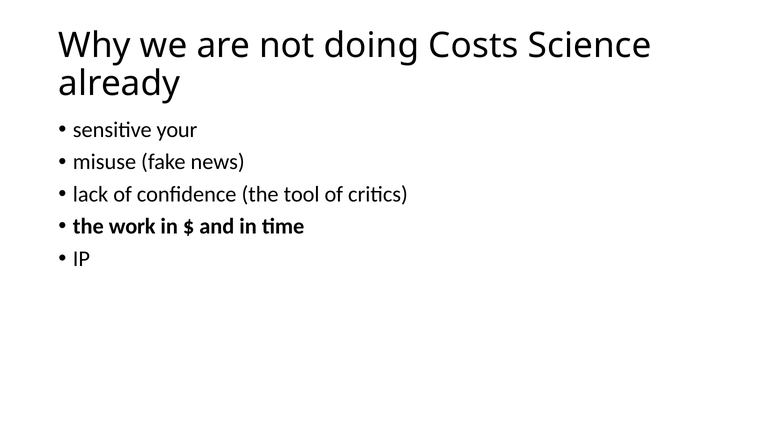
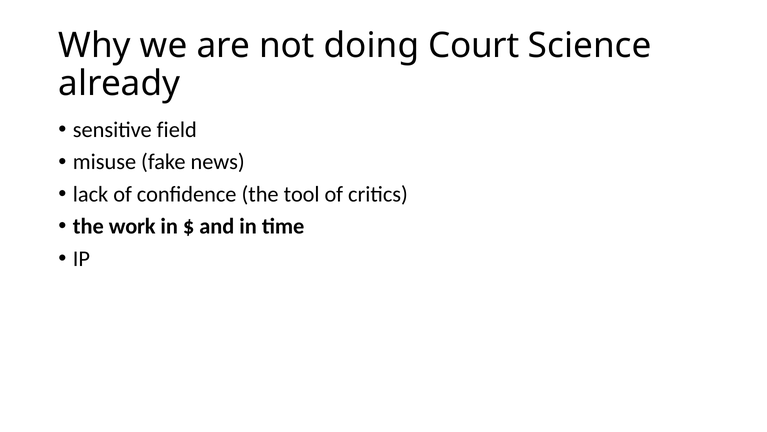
Costs: Costs -> Court (474, 45)
your: your -> field (177, 130)
